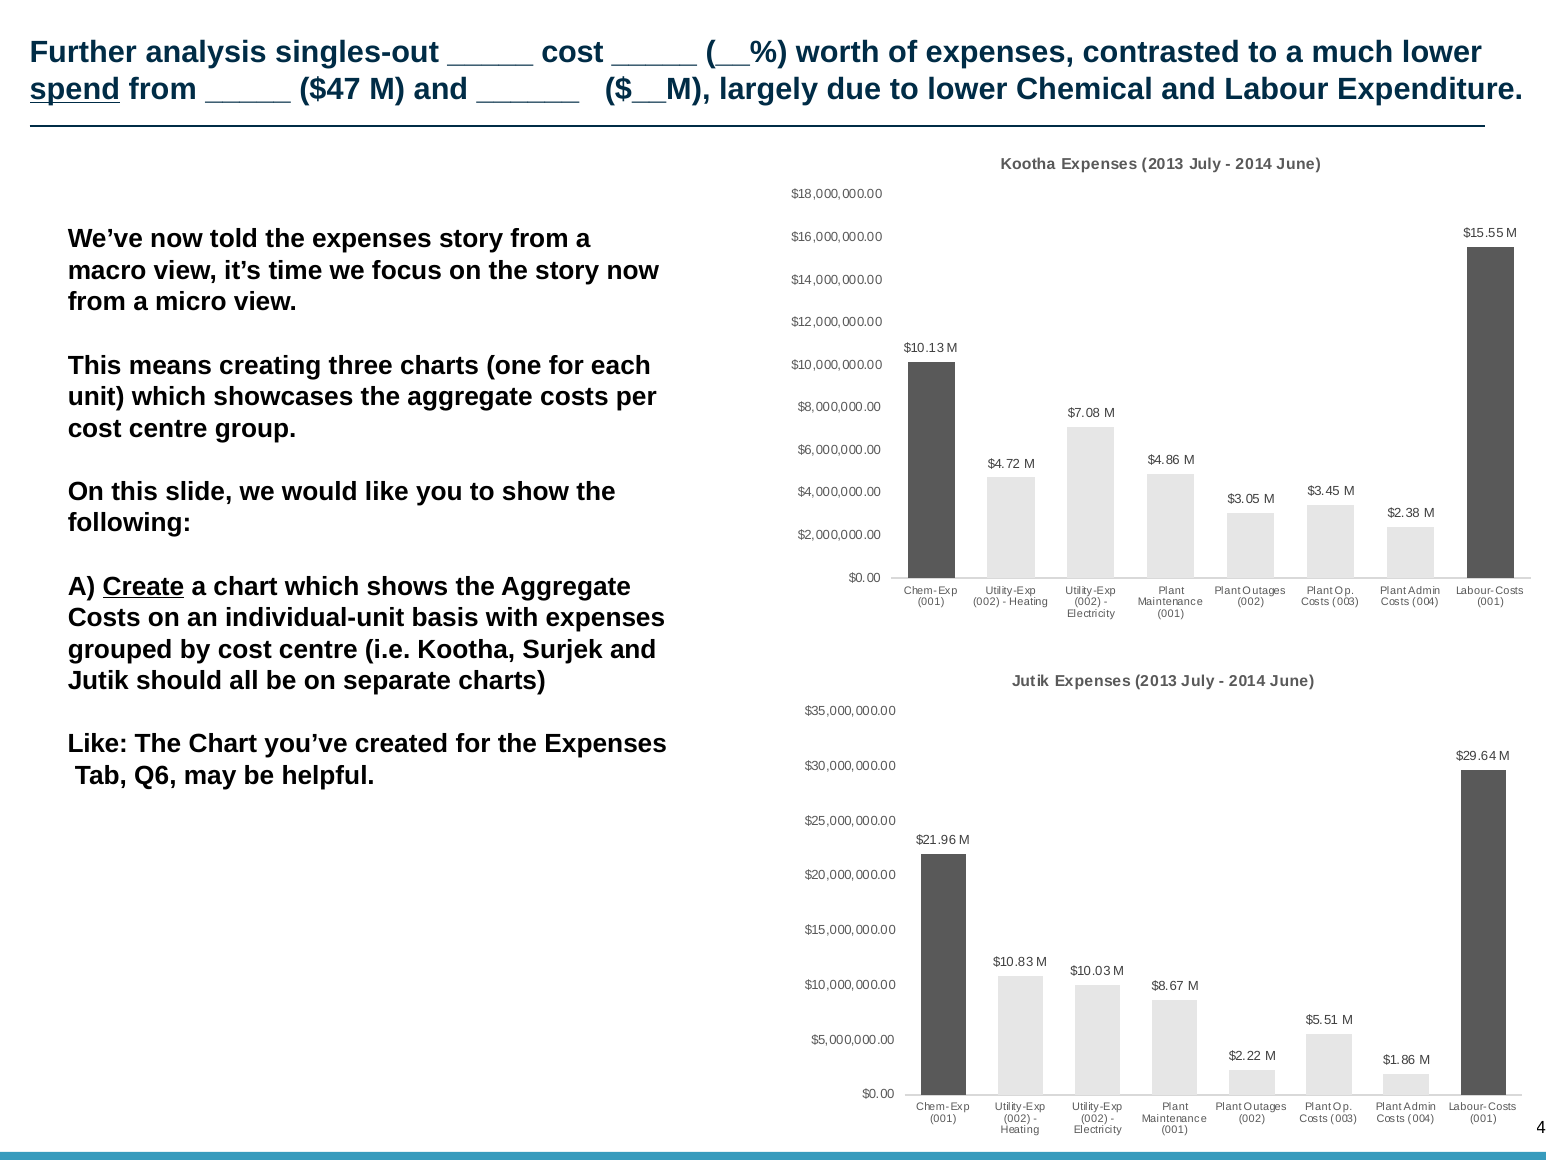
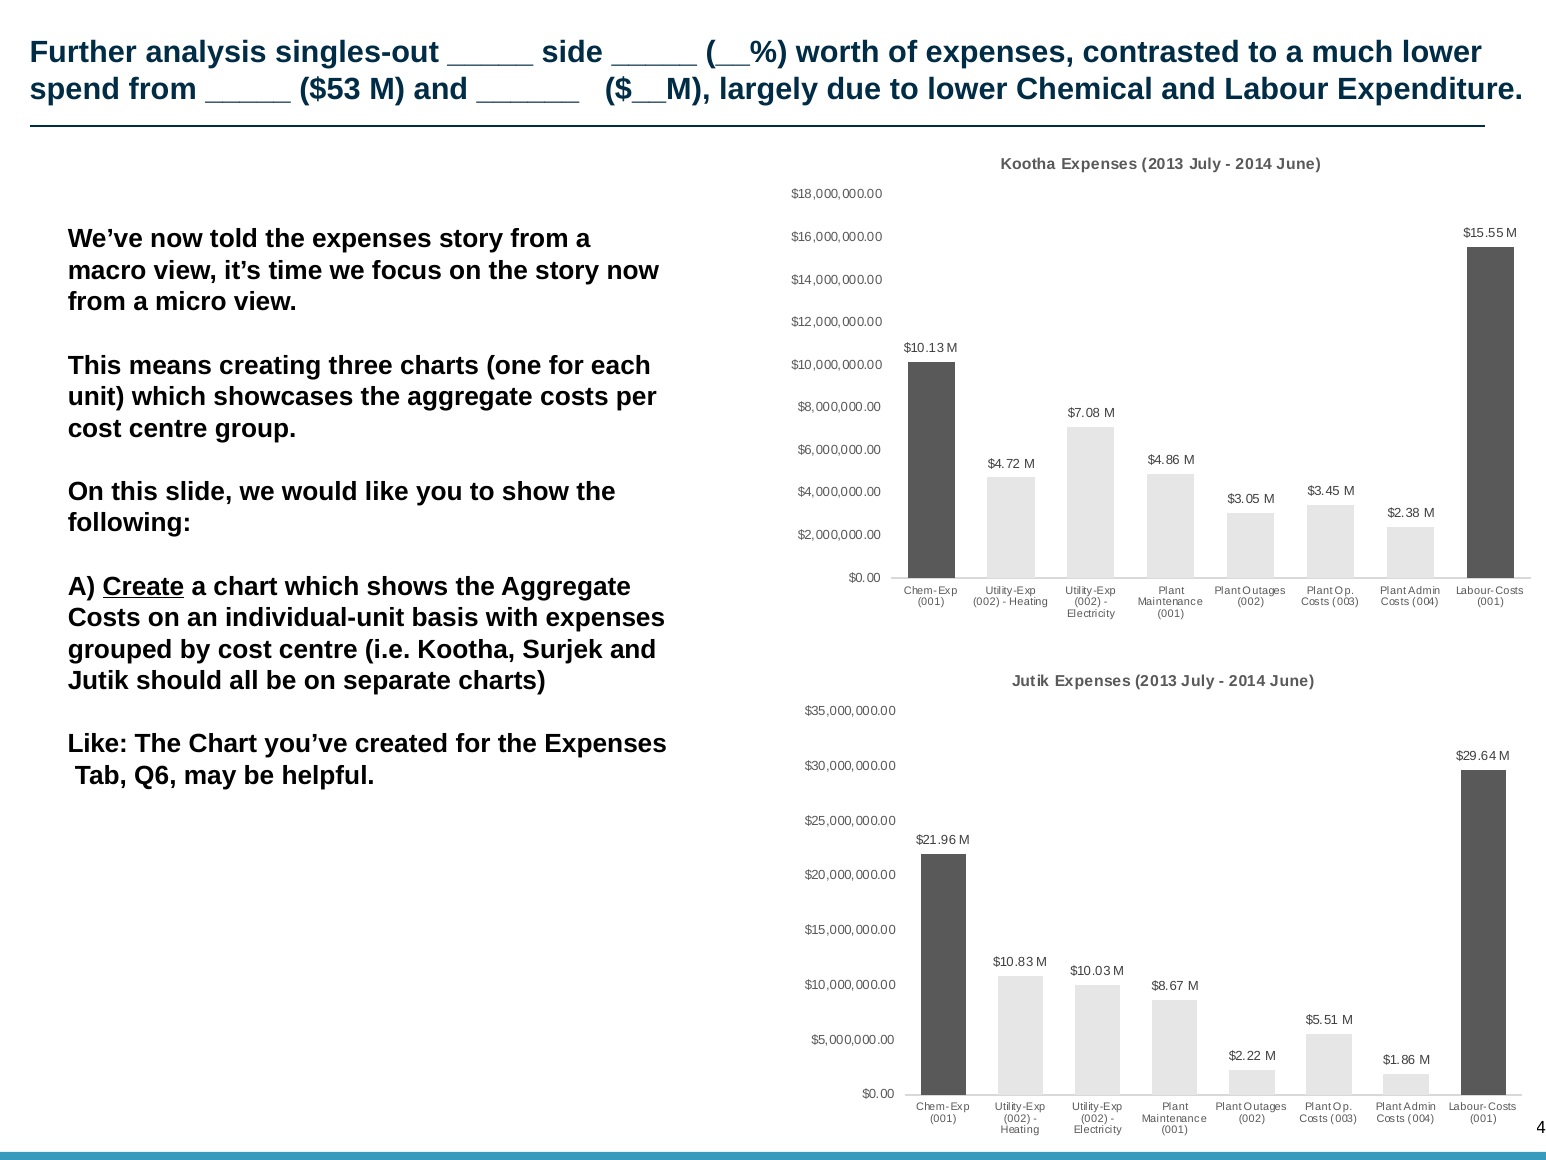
cost: cost -> side (572, 52)
spend underline: present -> none (75, 89)
$47: $47 -> $53 (330, 89)
